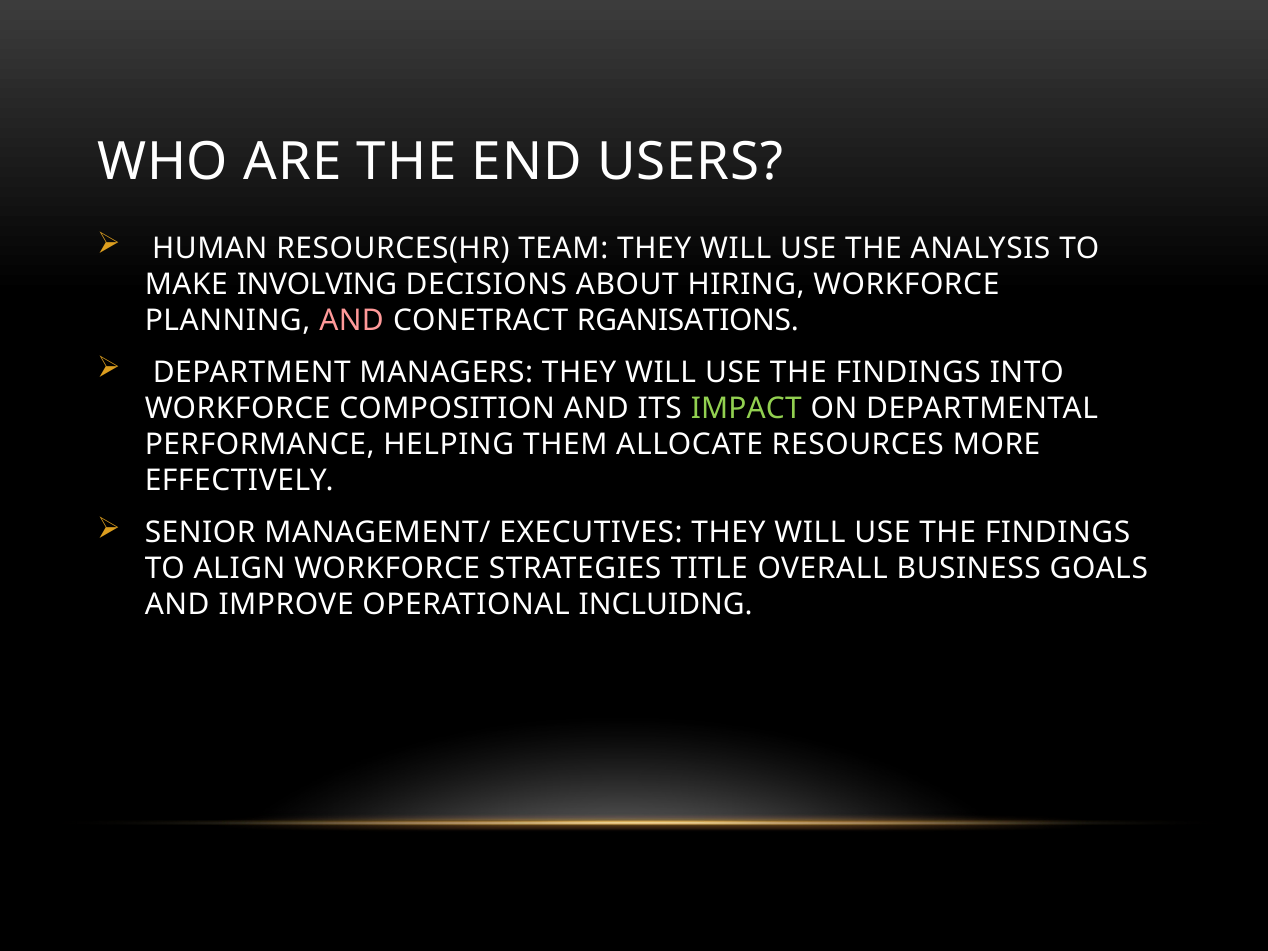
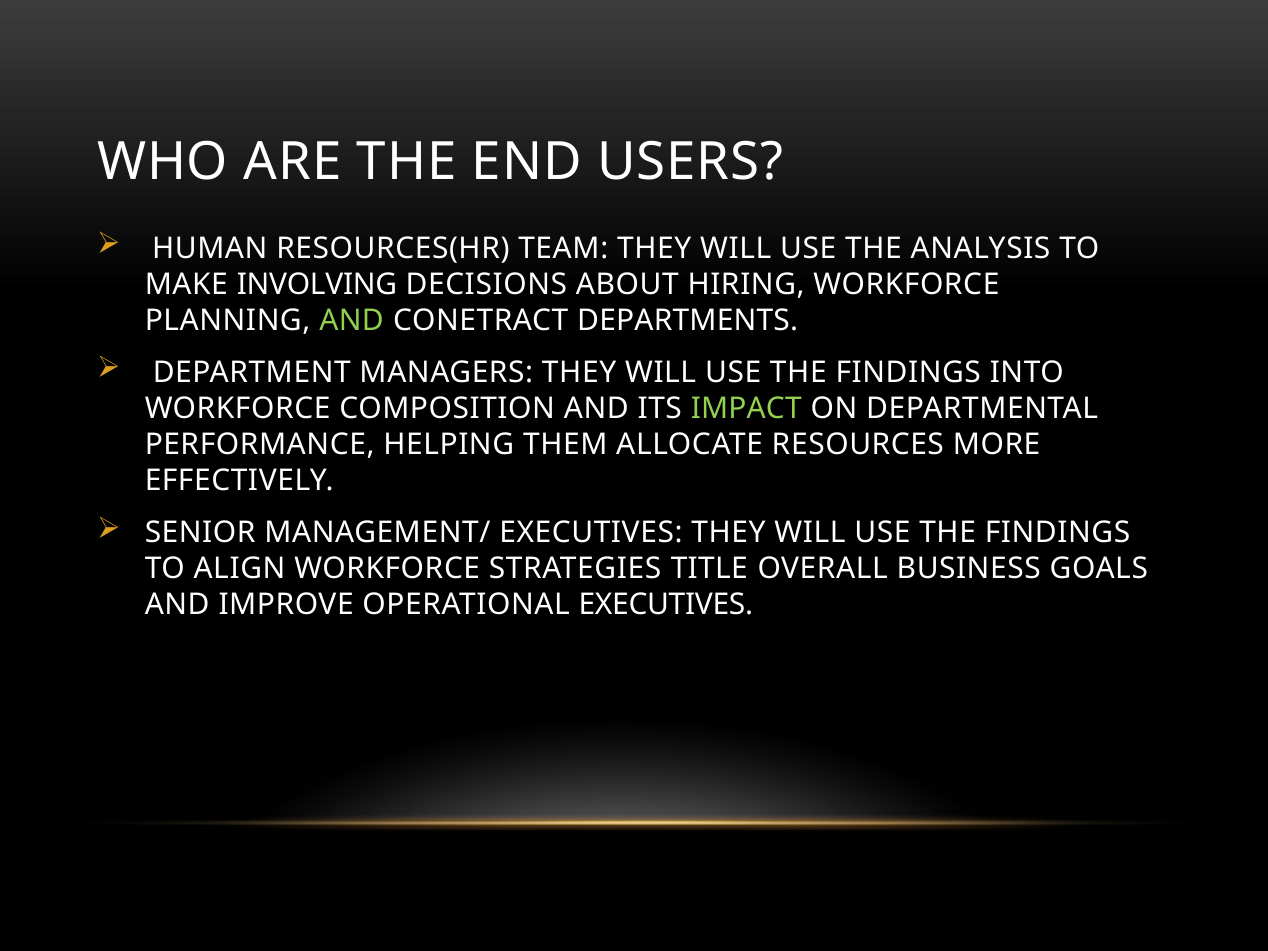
AND colour: pink -> light green (352, 320)
RGANISATIONS: RGANISATIONS -> DEPARTMENTS (688, 320)
OPERATIONAL INCLUIDNG: INCLUIDNG -> EXECUTIVES (666, 605)
